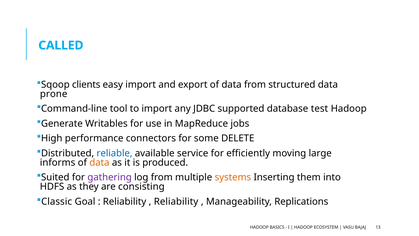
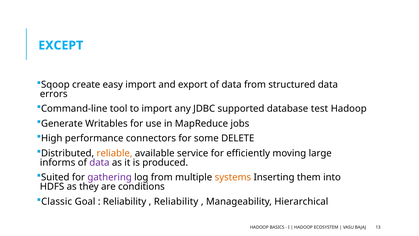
CALLED: CALLED -> EXCEPT (61, 45)
clients: clients -> create (86, 84)
prone: prone -> errors (54, 94)
reliable colour: blue -> orange (114, 153)
data colour: orange -> purple (99, 162)
consisting: consisting -> conditions (141, 186)
Replications: Replications -> Hierarchical (301, 201)
